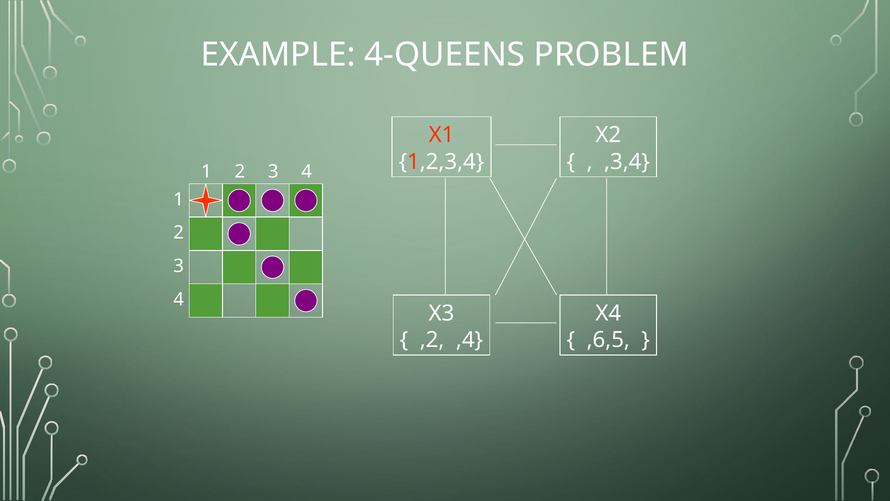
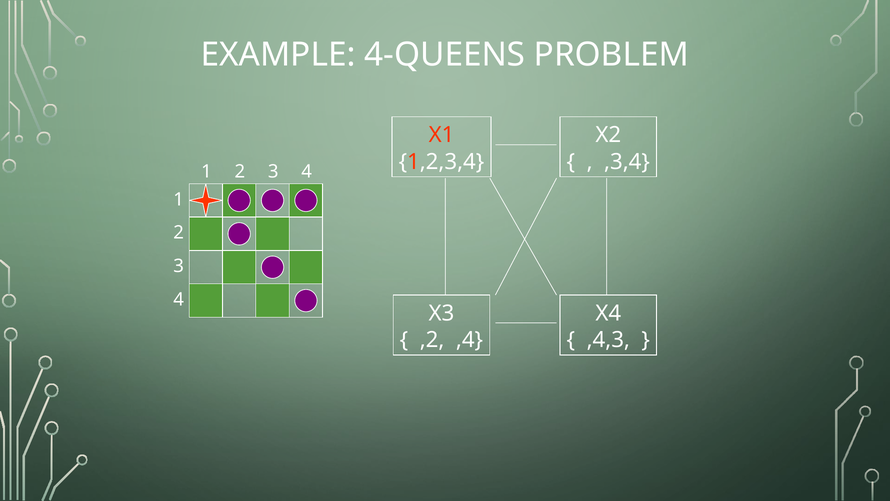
,6,5: ,6,5 -> ,4,3 (608, 340)
